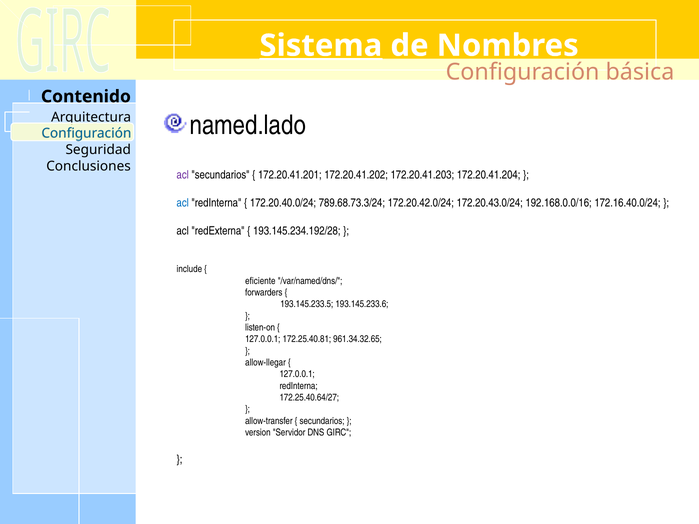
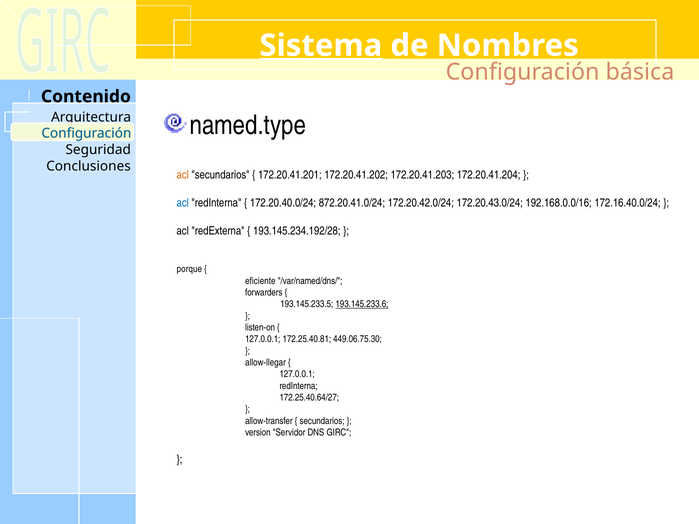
named.lado: named.lado -> named.type (248, 125)
acl colour: purple -> orange (183, 175)
789.68.73.3/24: 789.68.73.3/24 -> 872.20.41.0/24 (352, 203)
include: include -> porque (189, 269)
193.145.233.6 underline: none -> present (362, 304)
961.34.32.65: 961.34.32.65 -> 449.06.75.30 (358, 339)
